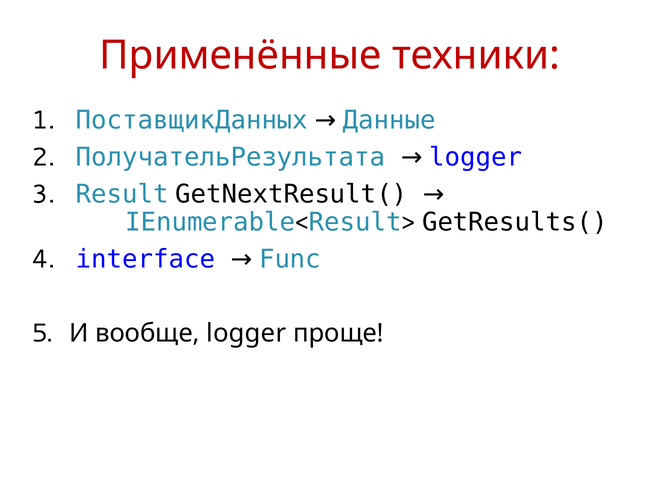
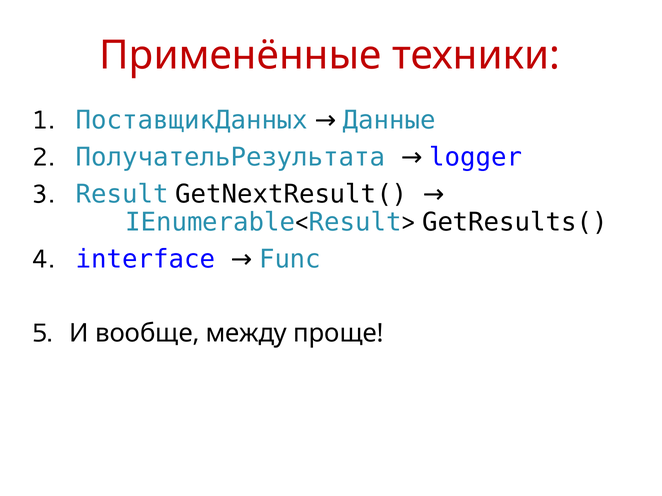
вообще logger: logger -> между (246, 333)
